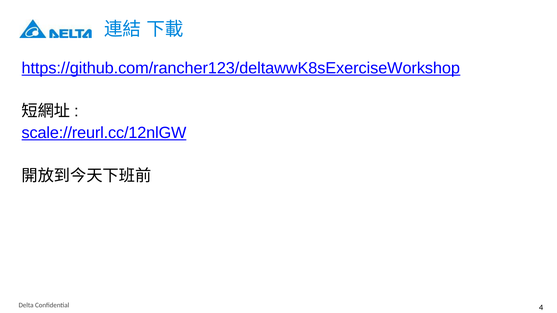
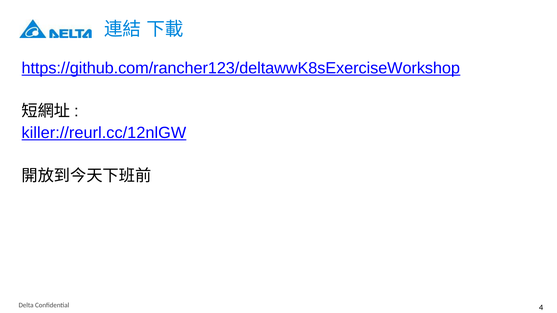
scale://reurl.cc/12nlGW: scale://reurl.cc/12nlGW -> killer://reurl.cc/12nlGW (104, 133)
